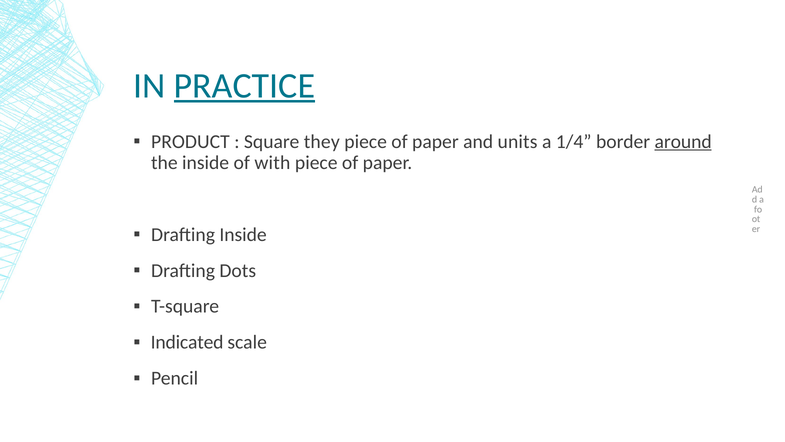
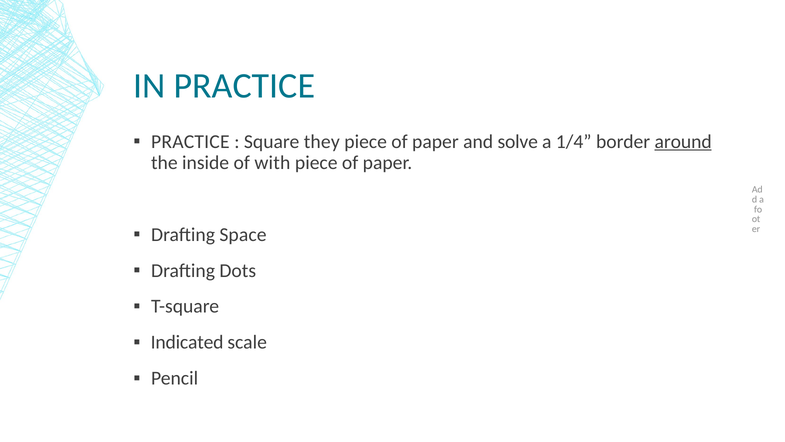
PRACTICE underline: present -> none (245, 86)
PRODUCT: PRODUCT -> PRACTICE (190, 141)
units: units -> solve (518, 141)
Drafting Inside: Inside -> Space (243, 234)
